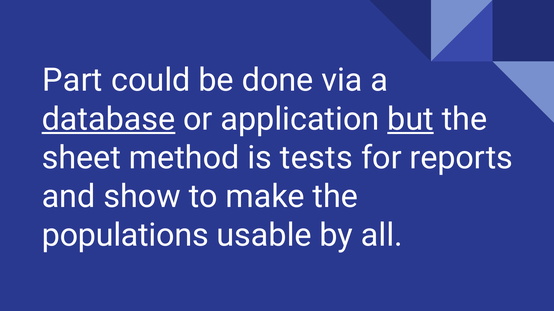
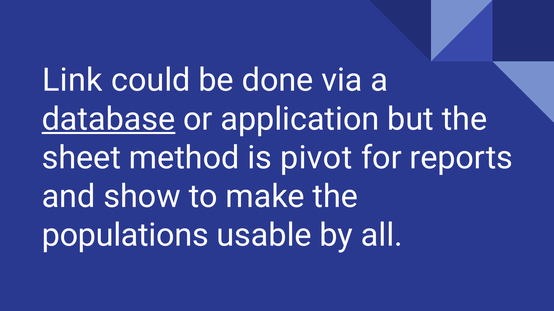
Part: Part -> Link (72, 81)
but underline: present -> none (411, 119)
tests: tests -> pivot (316, 158)
